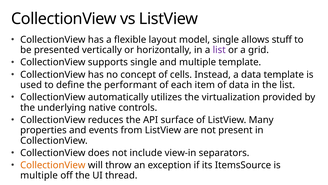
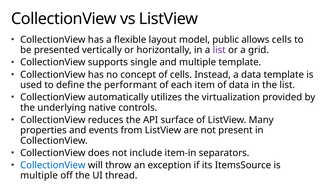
model single: single -> public (226, 40)
allows stuff: stuff -> cells (282, 40)
view-in: view-in -> item-in (180, 152)
CollectionView colour: orange -> blue (53, 165)
